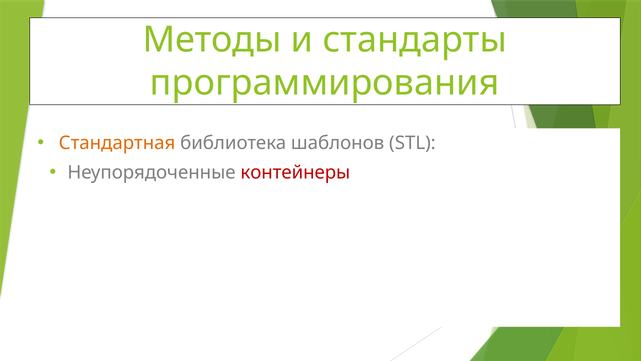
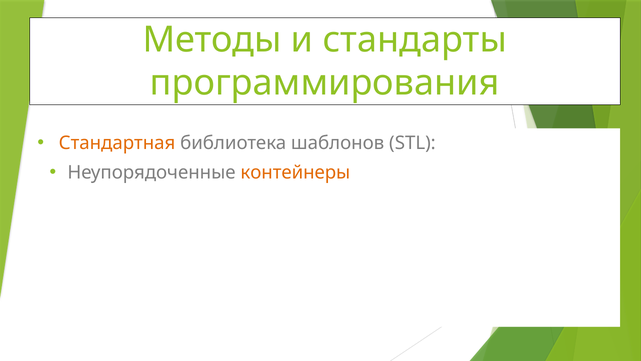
контейнеры colour: red -> orange (295, 172)
